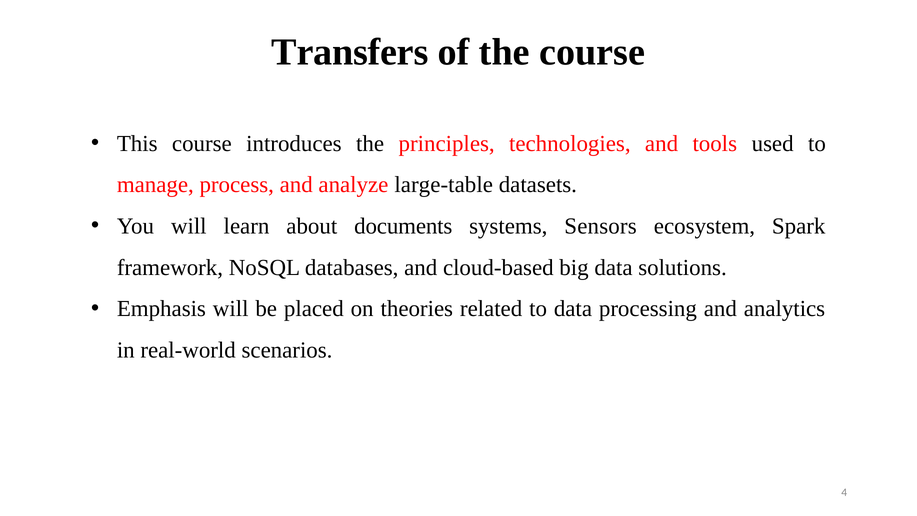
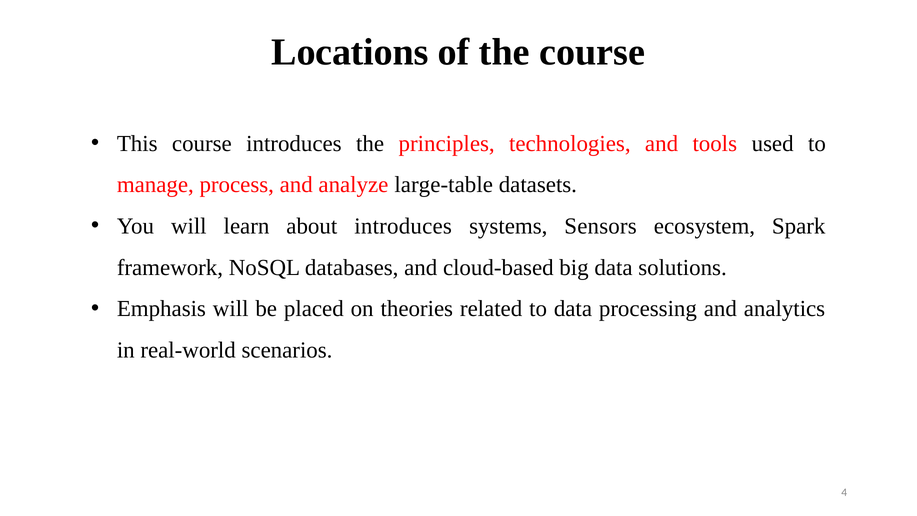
Transfers: Transfers -> Locations (350, 52)
about documents: documents -> introduces (403, 226)
